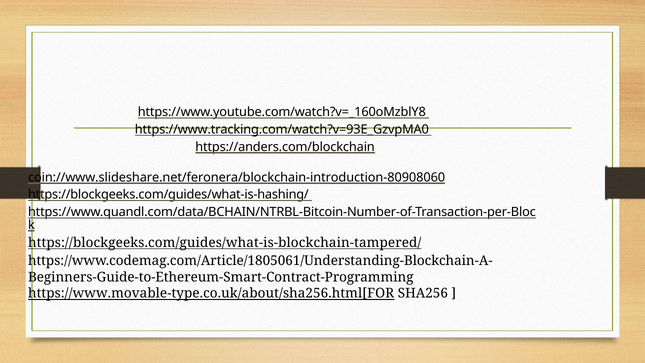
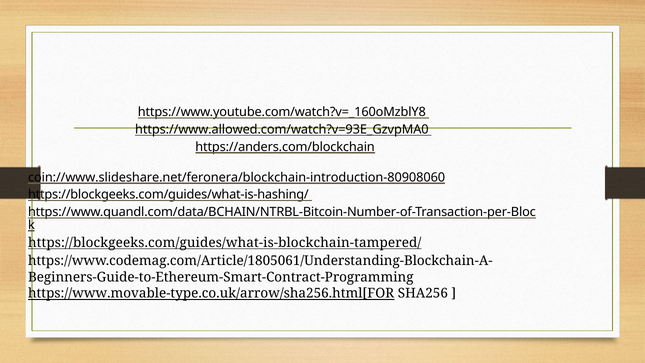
https://www.tracking.com/watch?v=93E_GzvpMA0: https://www.tracking.com/watch?v=93E_GzvpMA0 -> https://www.allowed.com/watch?v=93E_GzvpMA0 (282, 129)
https://www.movable-type.co.uk/about/sha256.html[FOR: https://www.movable-type.co.uk/about/sha256.html[FOR -> https://www.movable-type.co.uk/arrow/sha256.html[FOR (211, 293)
